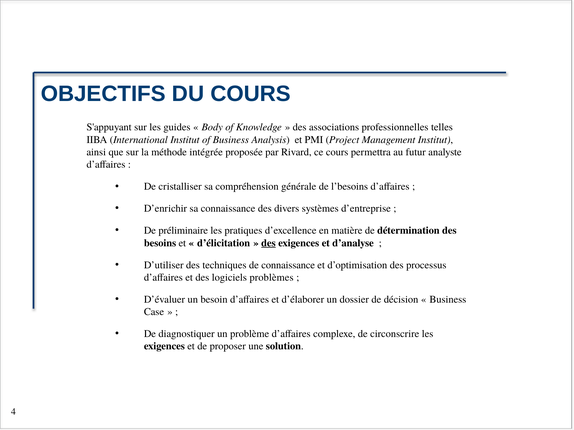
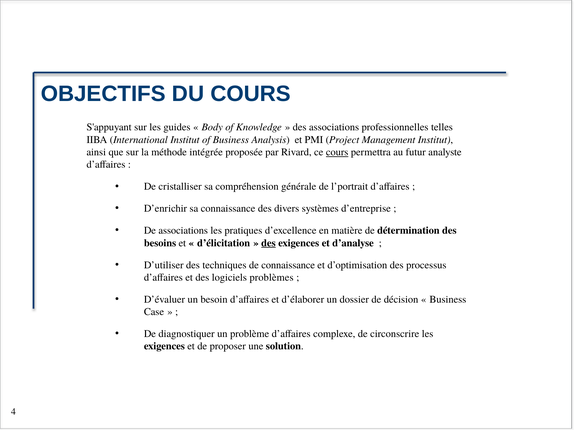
cours underline: none -> present (337, 152)
l’besoins: l’besoins -> l’portrait (350, 187)
De préliminaire: préliminaire -> associations (183, 231)
